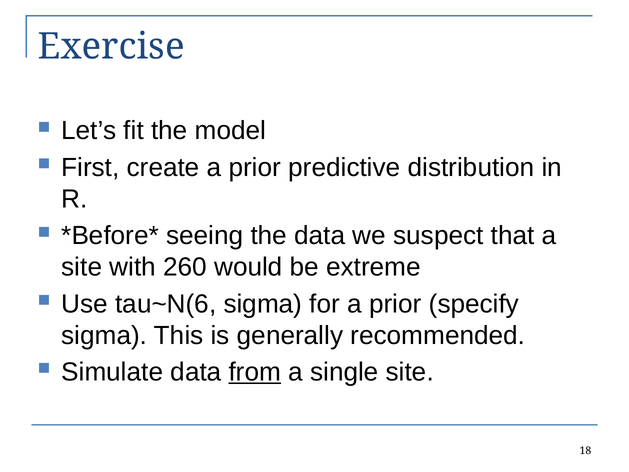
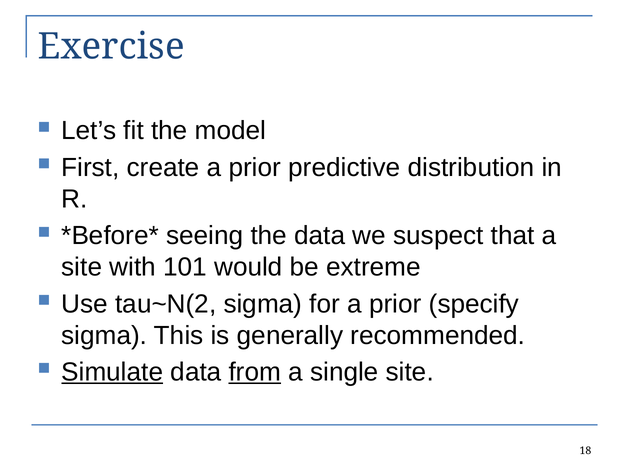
260: 260 -> 101 (185, 267)
tau~N(6: tau~N(6 -> tau~N(2 (166, 304)
Simulate underline: none -> present (112, 372)
